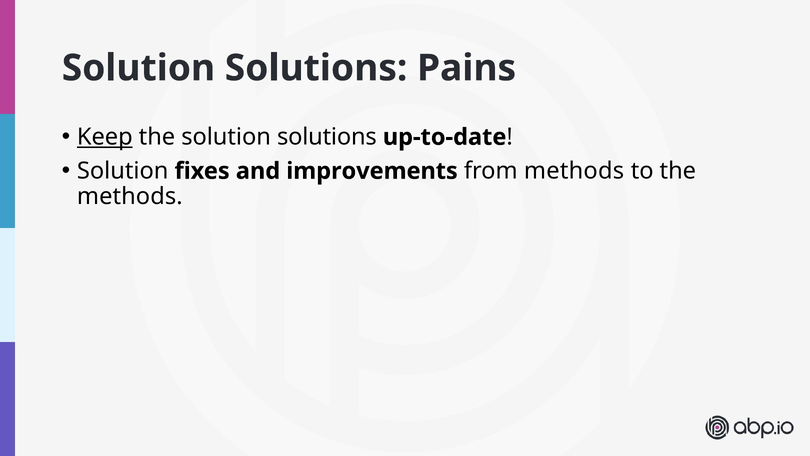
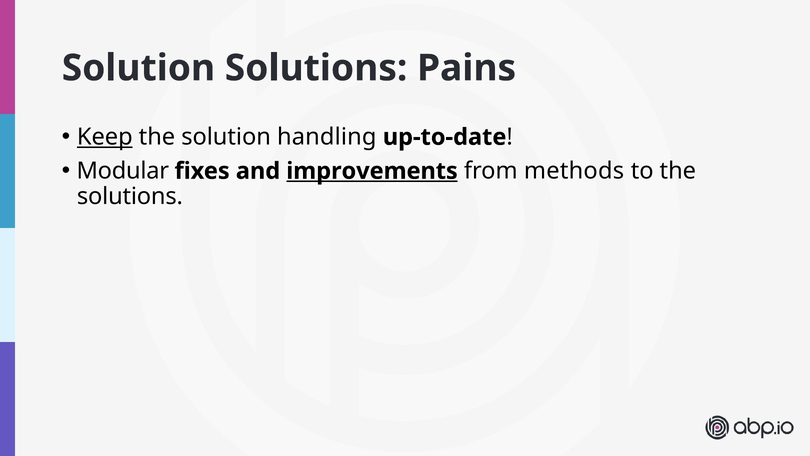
the solution solutions: solutions -> handling (327, 137)
Solution: Solution -> Modular (123, 171)
improvements underline: none -> present (372, 171)
methods: methods -> solutions (130, 196)
